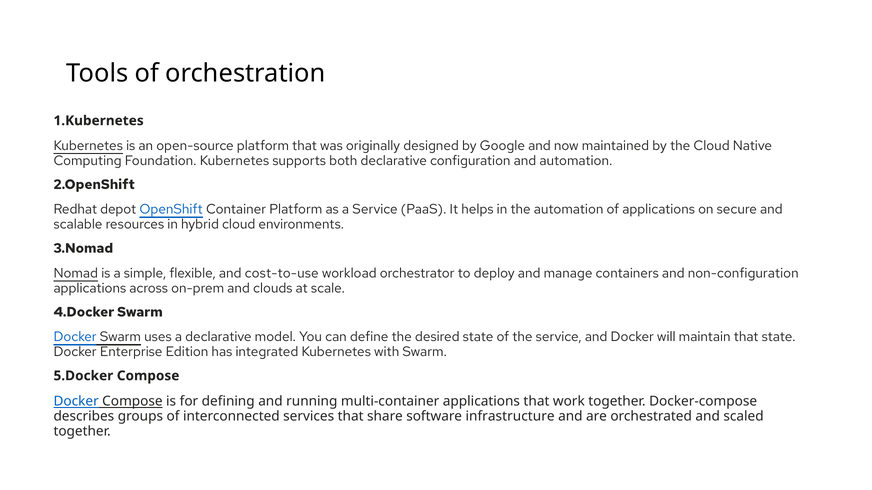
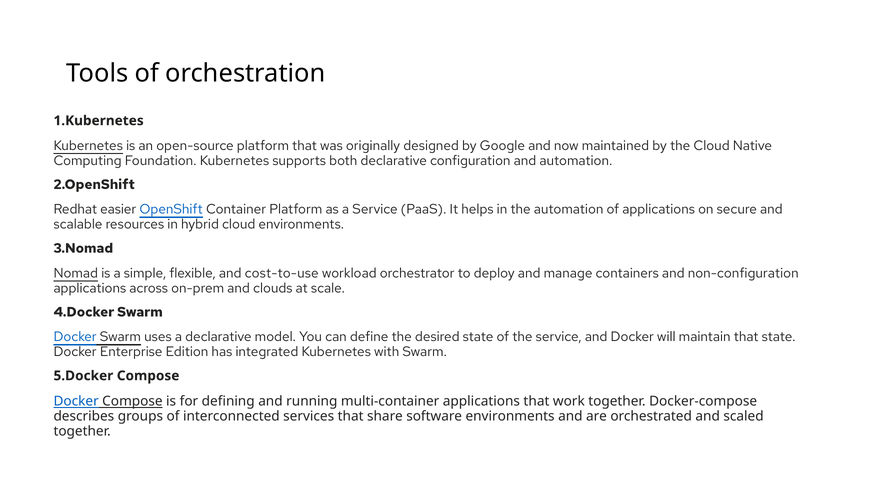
depot: depot -> easier (118, 210)
software infrastructure: infrastructure -> environments (510, 417)
